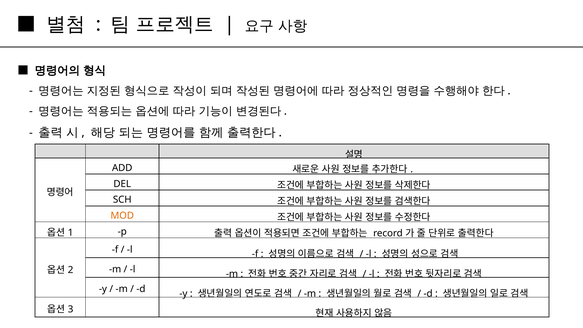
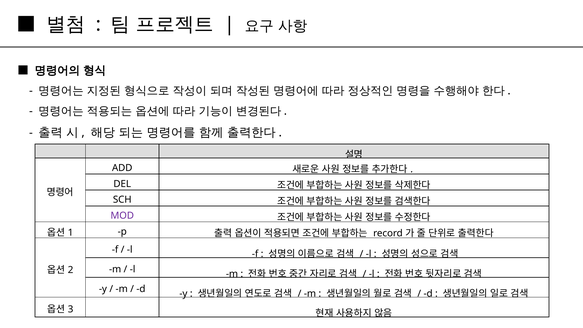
MOD colour: orange -> purple (122, 216)
